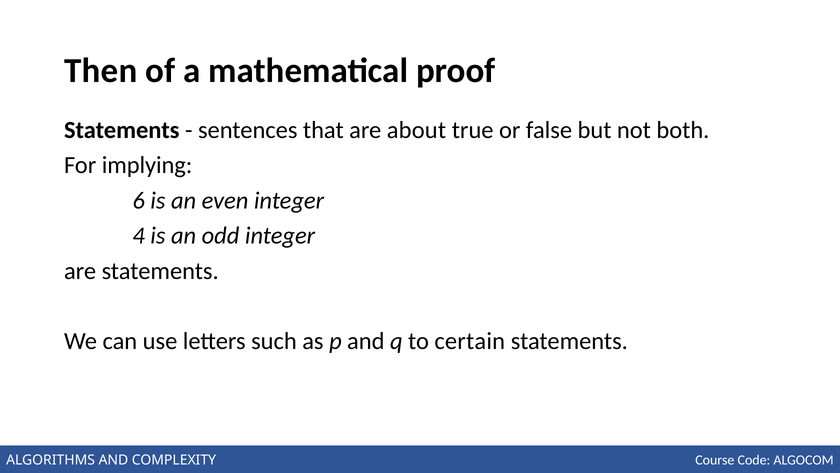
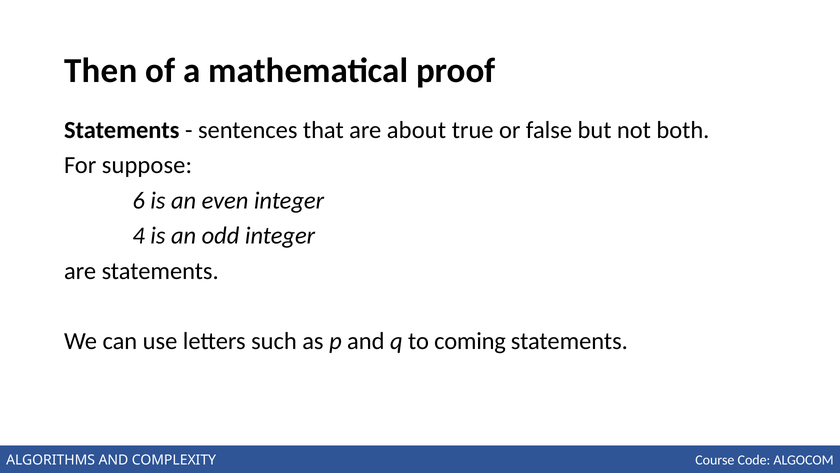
implying: implying -> suppose (147, 165)
certain: certain -> coming (470, 341)
